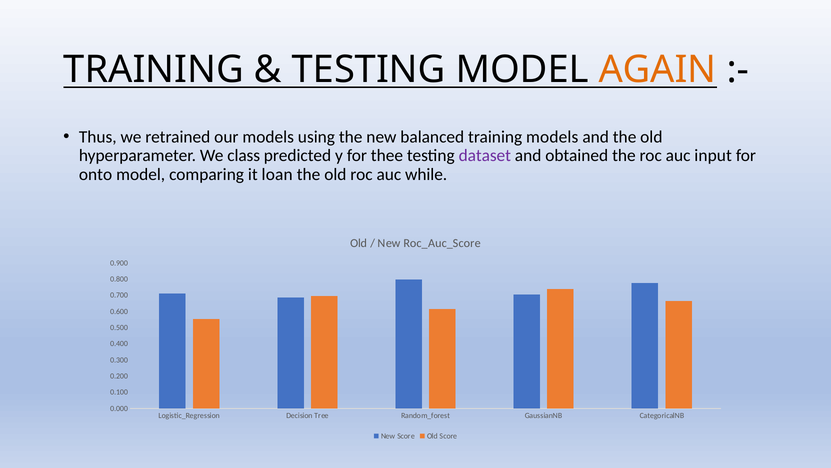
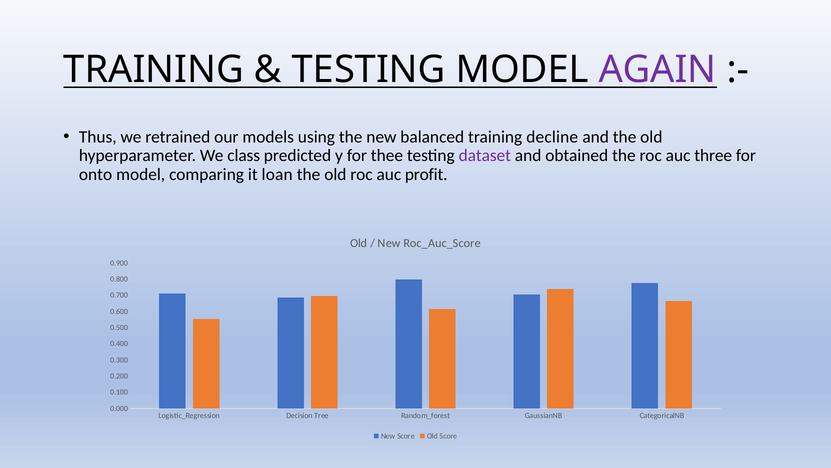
AGAIN colour: orange -> purple (657, 70)
training models: models -> decline (552, 137)
input: input -> three (713, 155)
while: while -> profit (426, 174)
